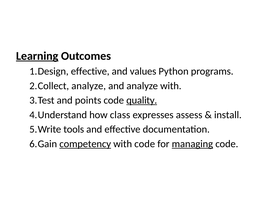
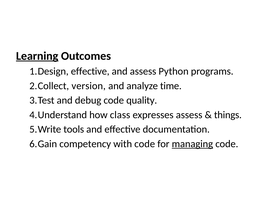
and values: values -> assess (143, 71)
analyze: analyze -> version (89, 86)
analyze with: with -> time (171, 86)
points: points -> debug (88, 100)
quality underline: present -> none (142, 100)
install: install -> things (228, 115)
competency underline: present -> none (85, 144)
